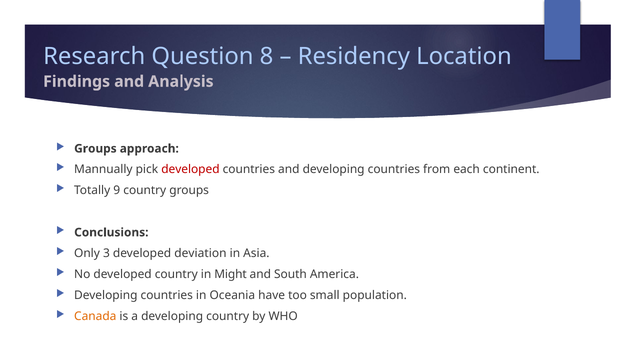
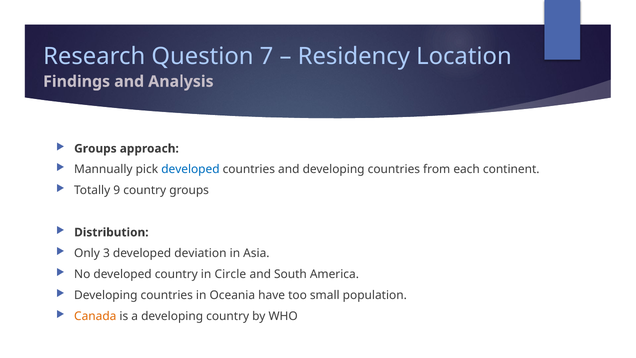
8: 8 -> 7 (267, 57)
developed colour: red -> blue (190, 169)
Conclusions: Conclusions -> Distribution (111, 232)
Might: Might -> Circle (230, 274)
